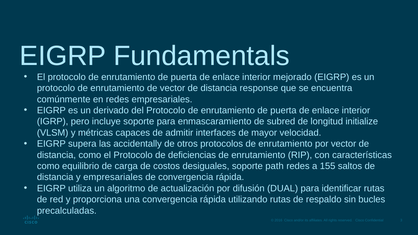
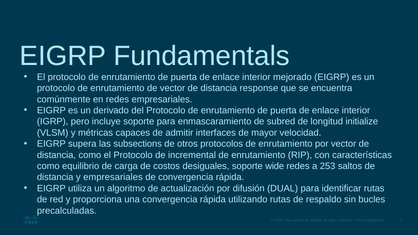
accidentally: accidentally -> subsections (138, 144)
deficiencias: deficiencias -> incremental (192, 155)
path: path -> wide (275, 166)
155: 155 -> 253 (328, 166)
